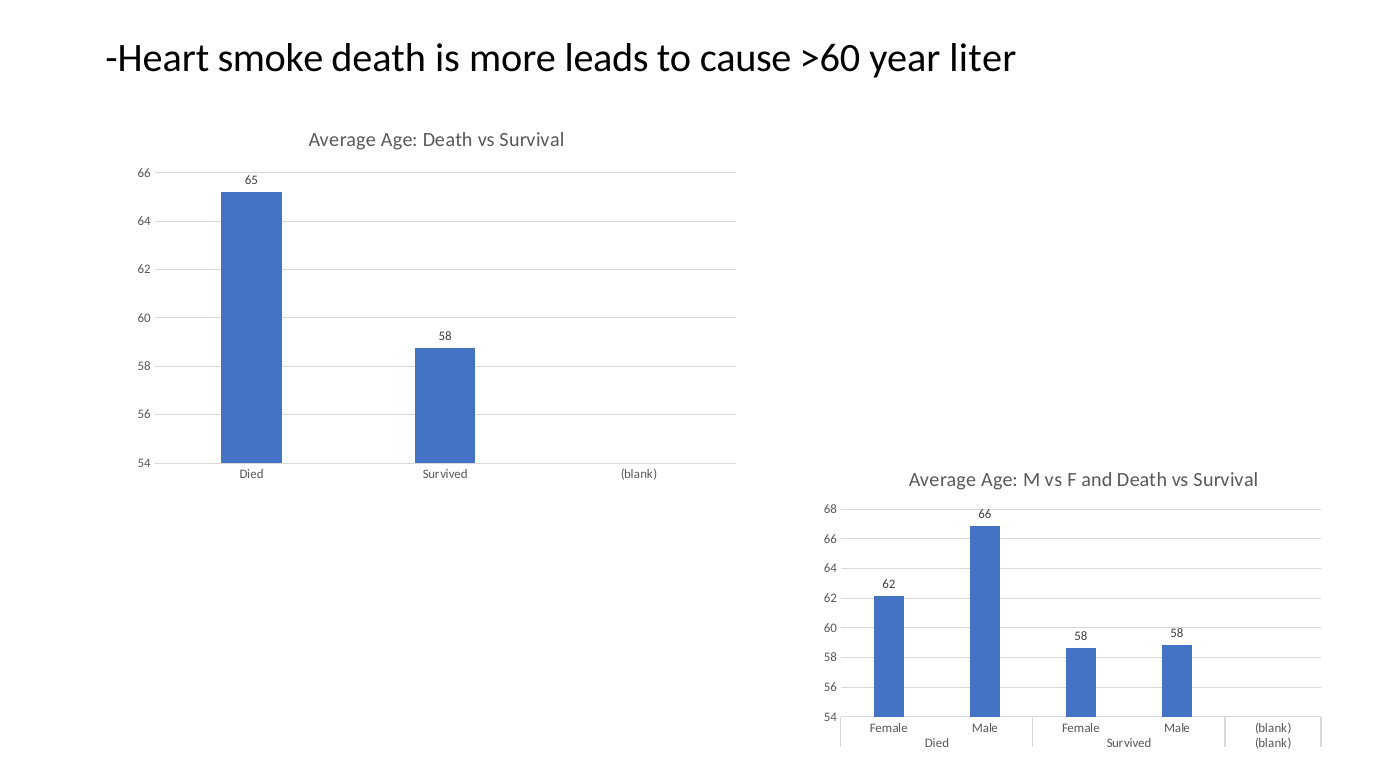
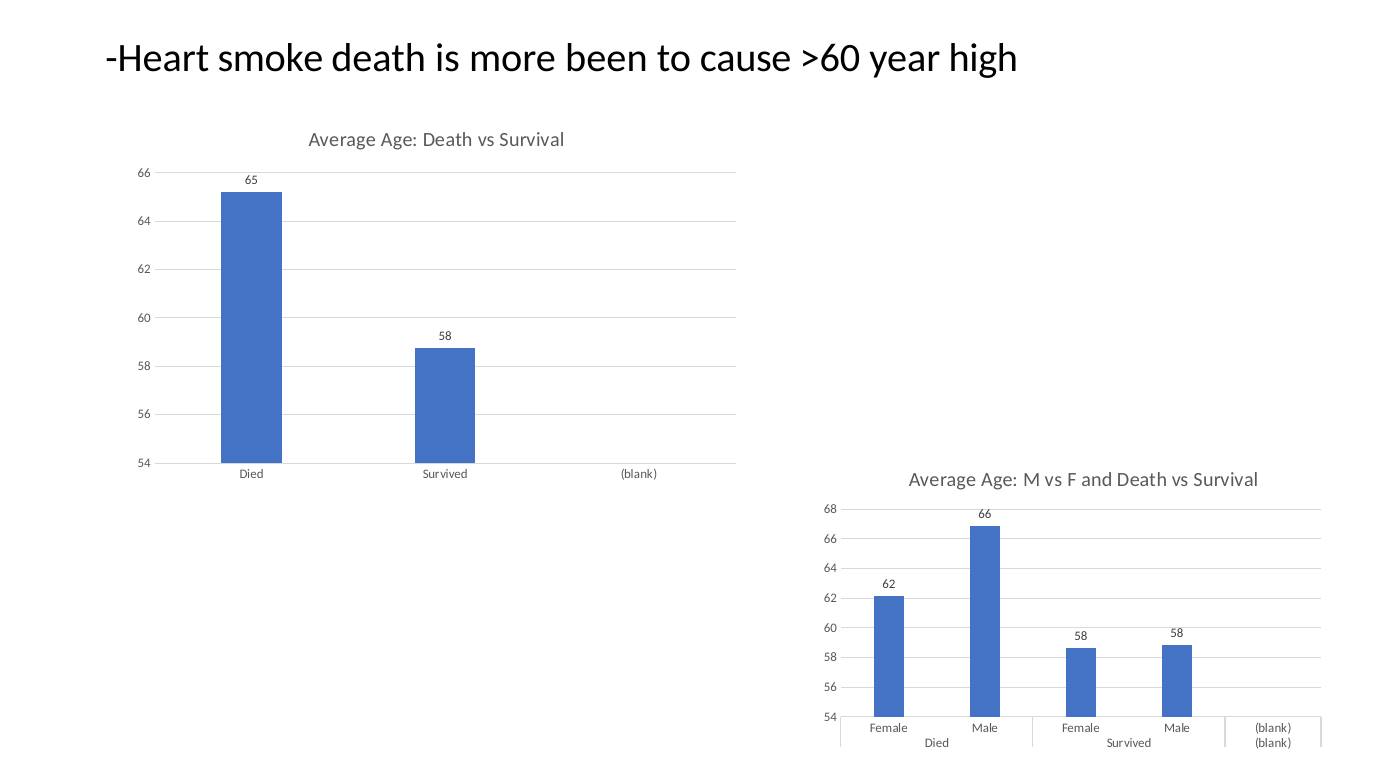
leads: leads -> been (606, 59)
liter: liter -> high (983, 59)
